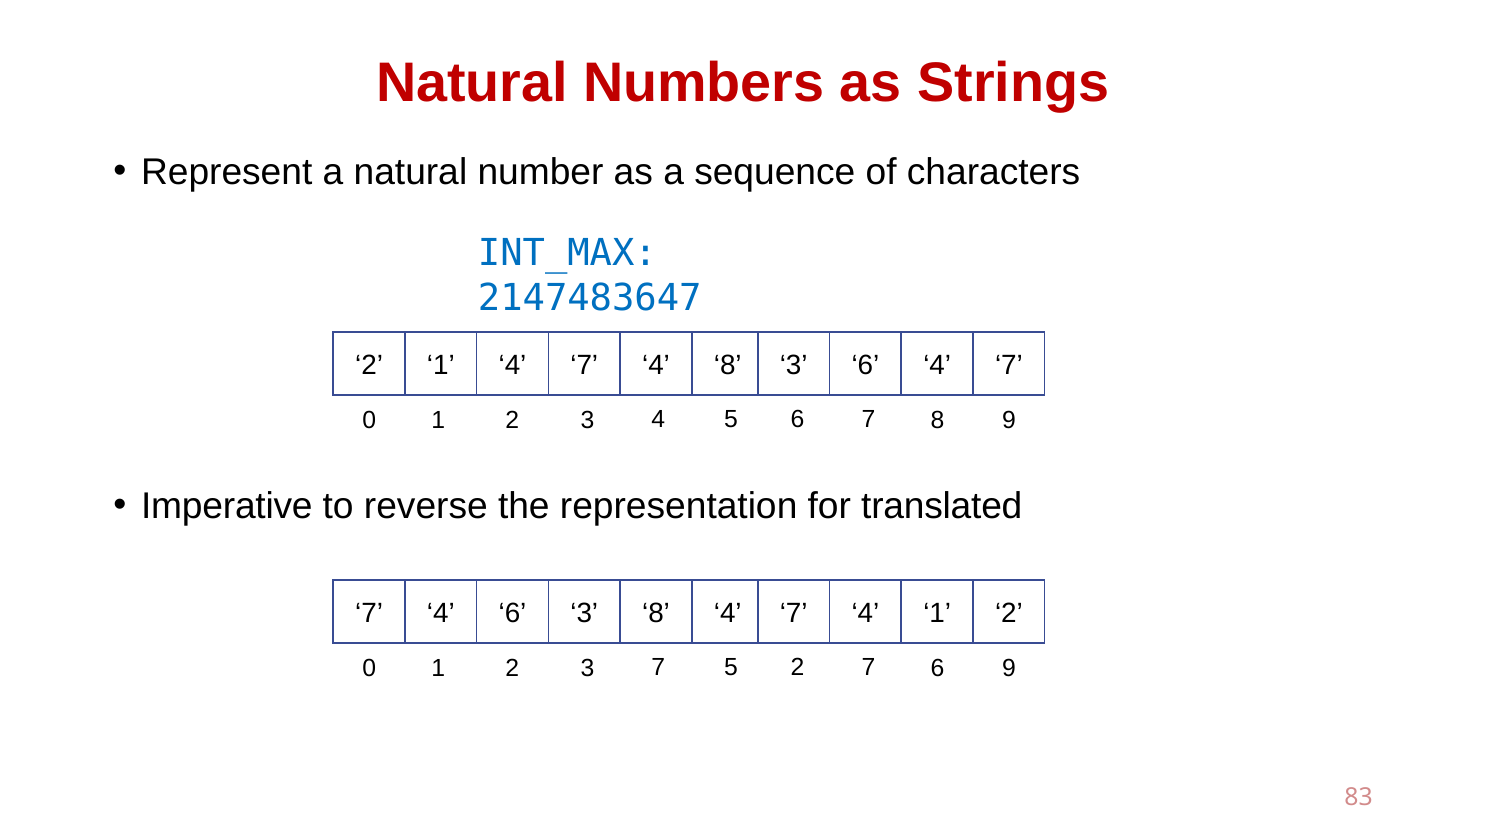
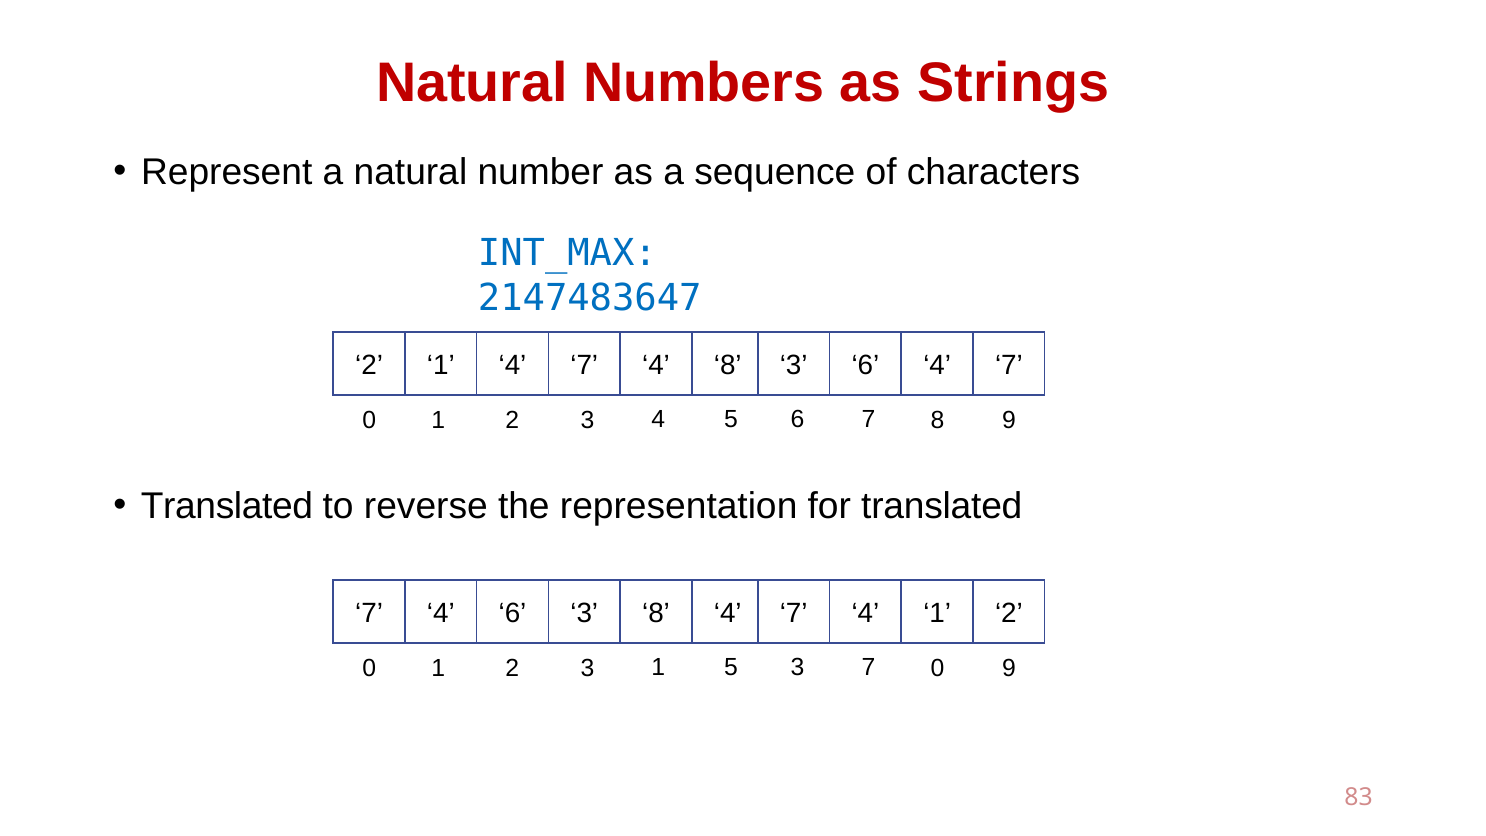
Imperative: Imperative -> Translated (227, 506)
3 7: 7 -> 1 (658, 667)
5 2: 2 -> 3 (798, 667)
6: 6 -> 0 (938, 668)
